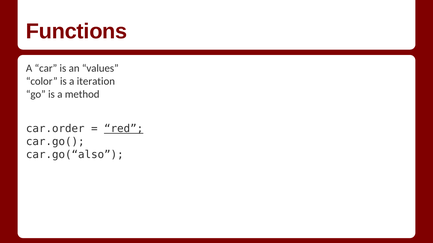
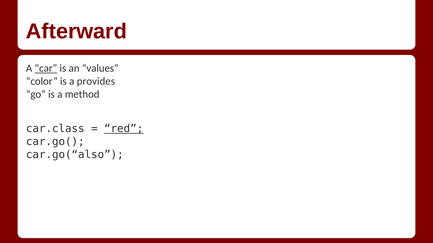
Functions: Functions -> Afterward (76, 31)
car underline: none -> present (46, 68)
iteration: iteration -> provides (96, 81)
car.order: car.order -> car.class (55, 129)
